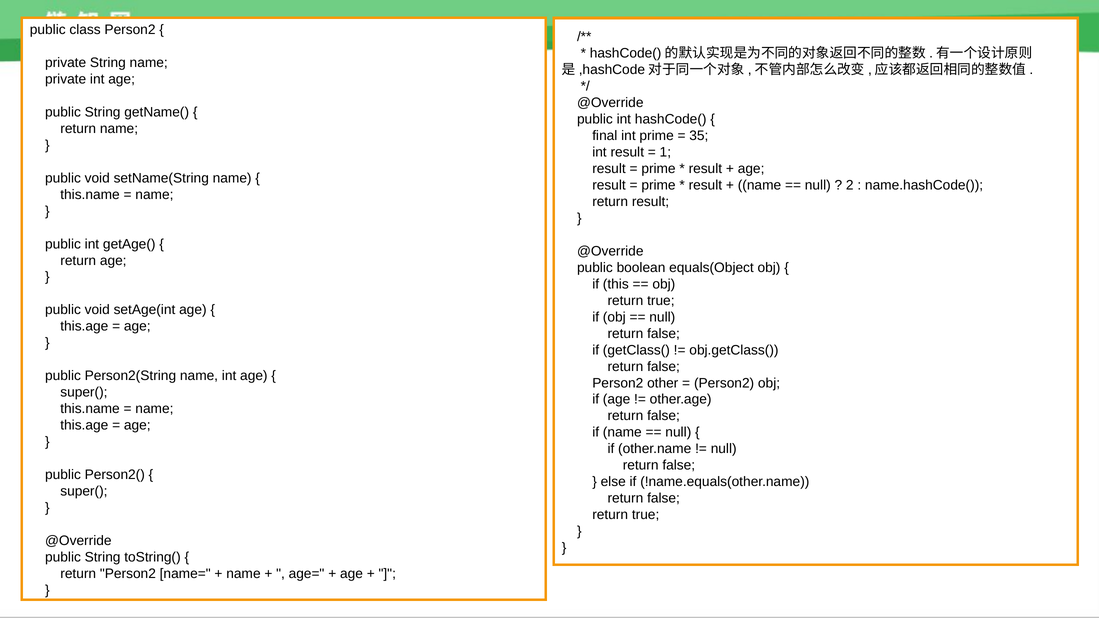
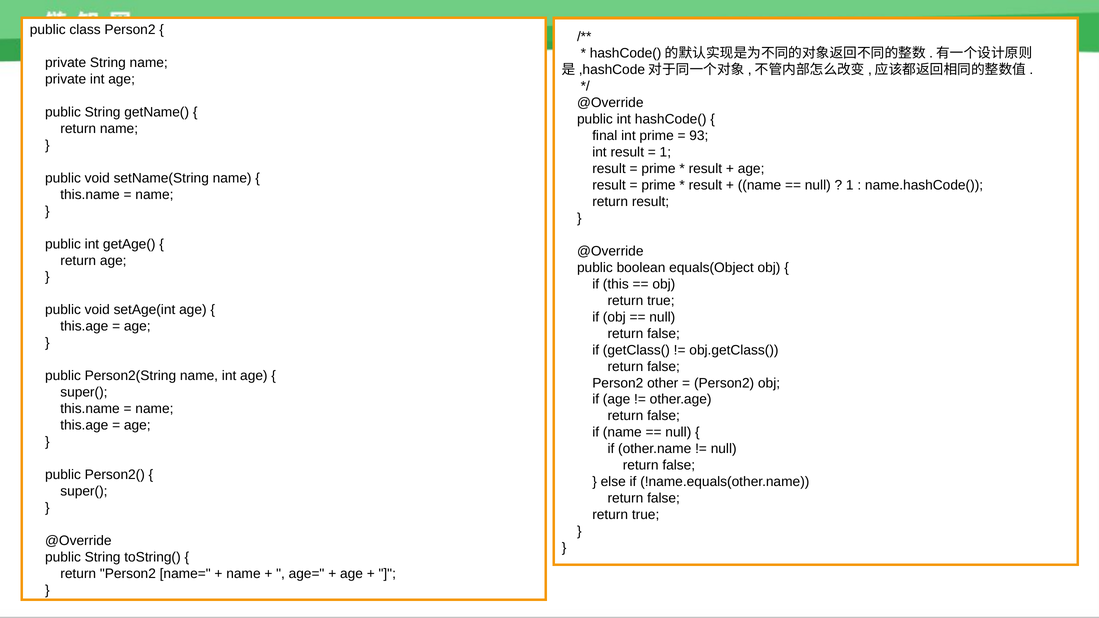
35: 35 -> 93 (699, 136)
2: 2 -> 1 (850, 185)
